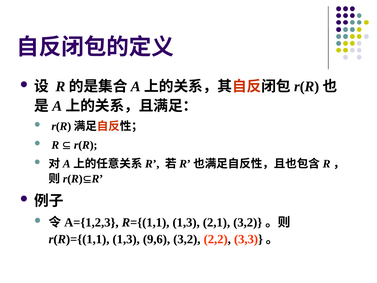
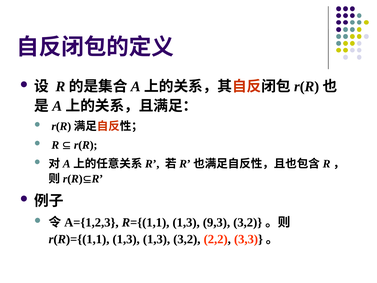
2,1: 2,1 -> 9,3 (216, 222)
1,3 9,6: 9,6 -> 1,3 (156, 239)
